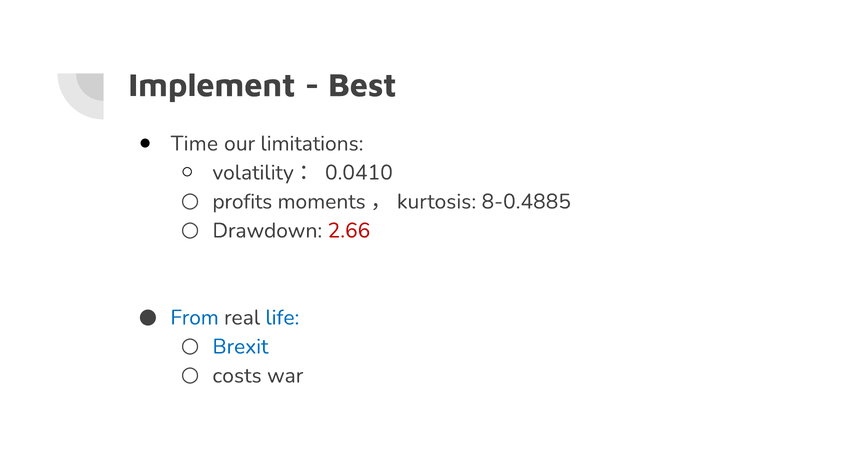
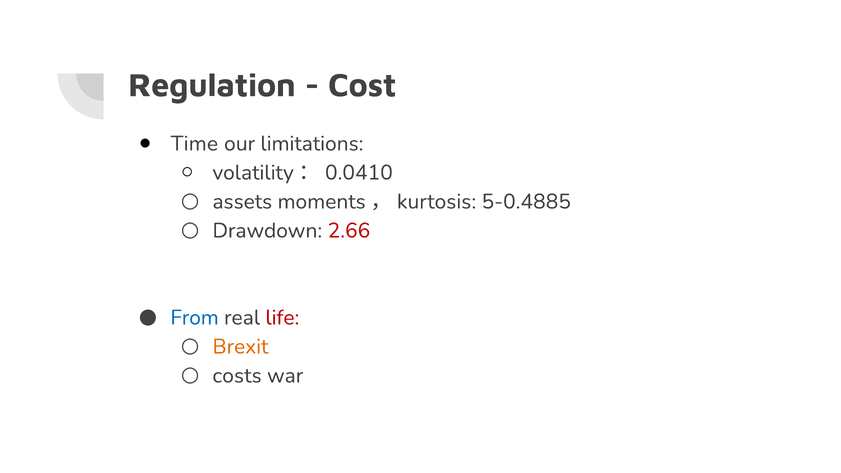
Implement: Implement -> Regulation (212, 85)
Best: Best -> Cost (362, 85)
profits: profits -> assets (242, 202)
8-0.4885: 8-0.4885 -> 5-0.4885 (526, 202)
life colour: blue -> red (282, 318)
Brexit colour: blue -> orange (240, 347)
